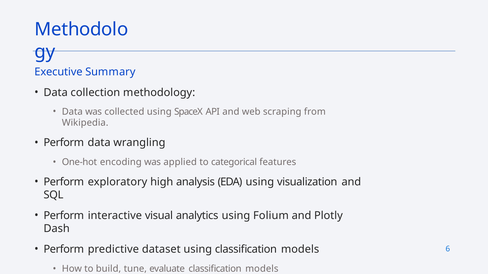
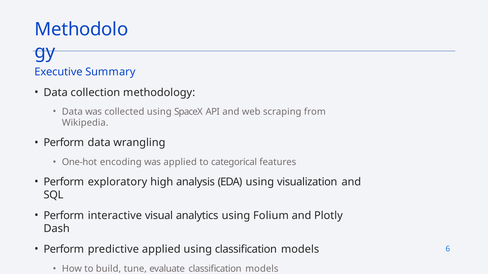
predictive dataset: dataset -> applied (161, 250)
